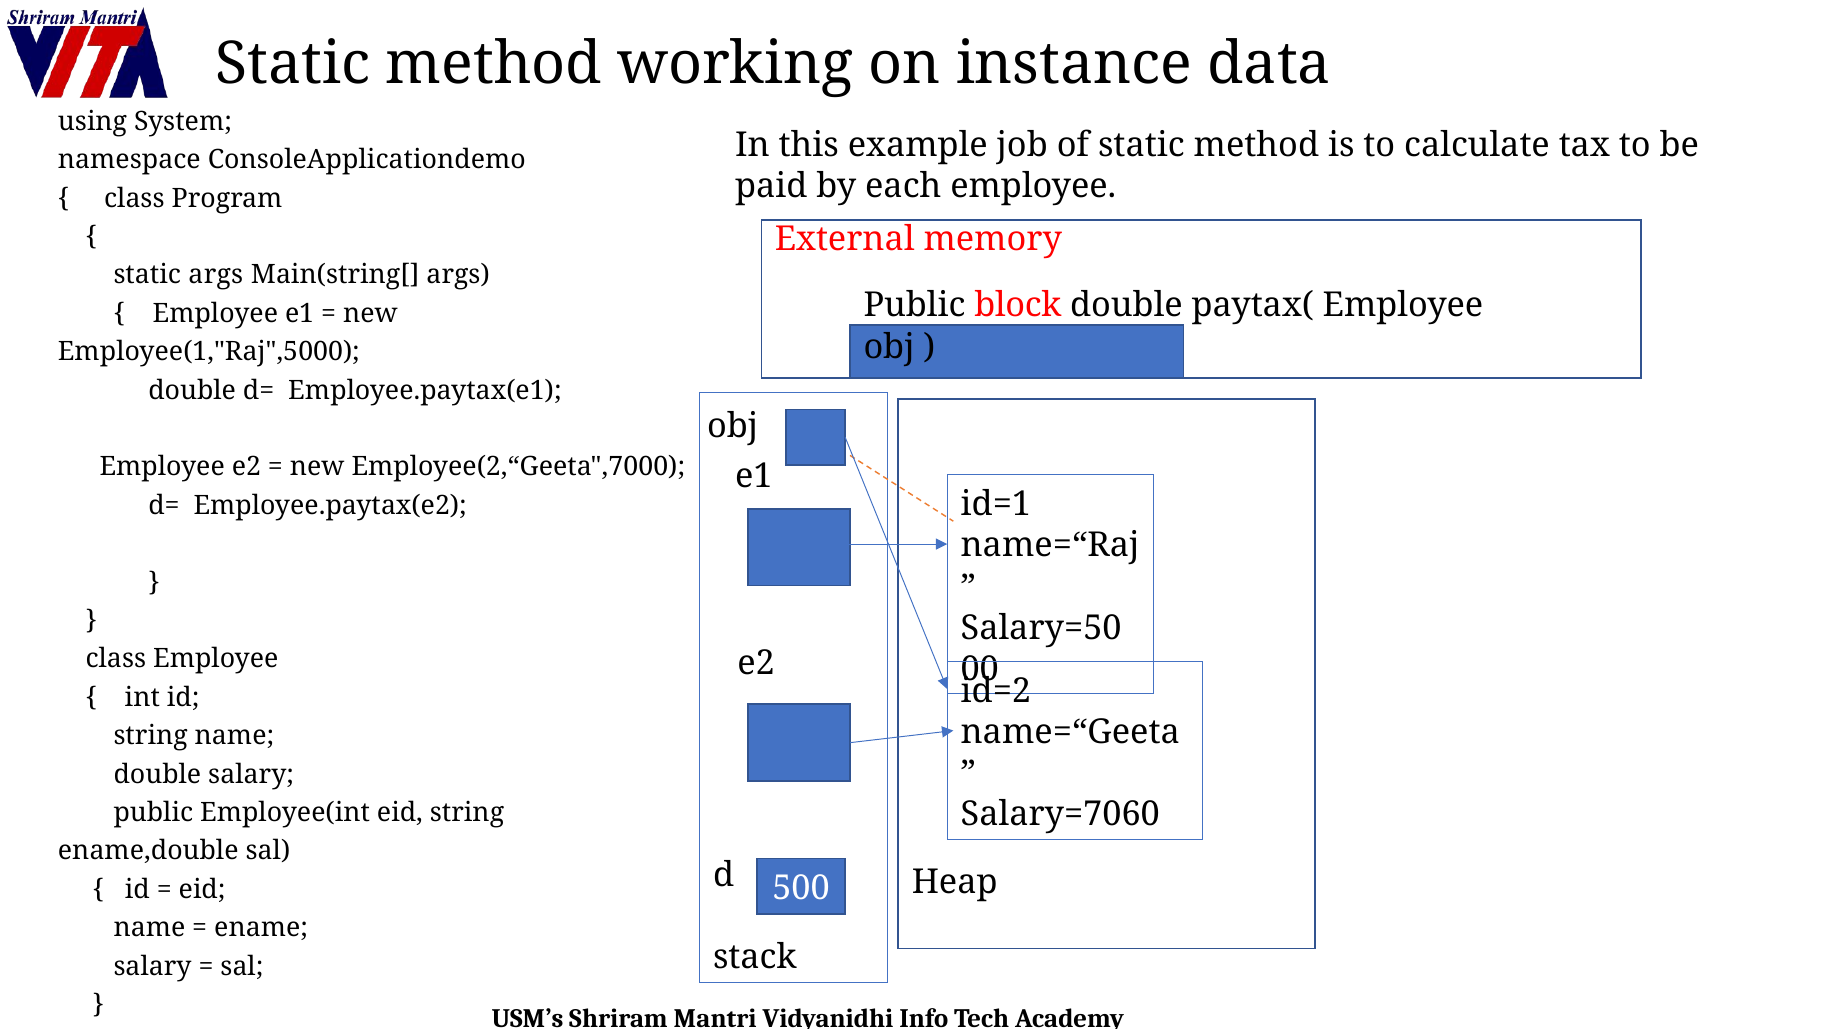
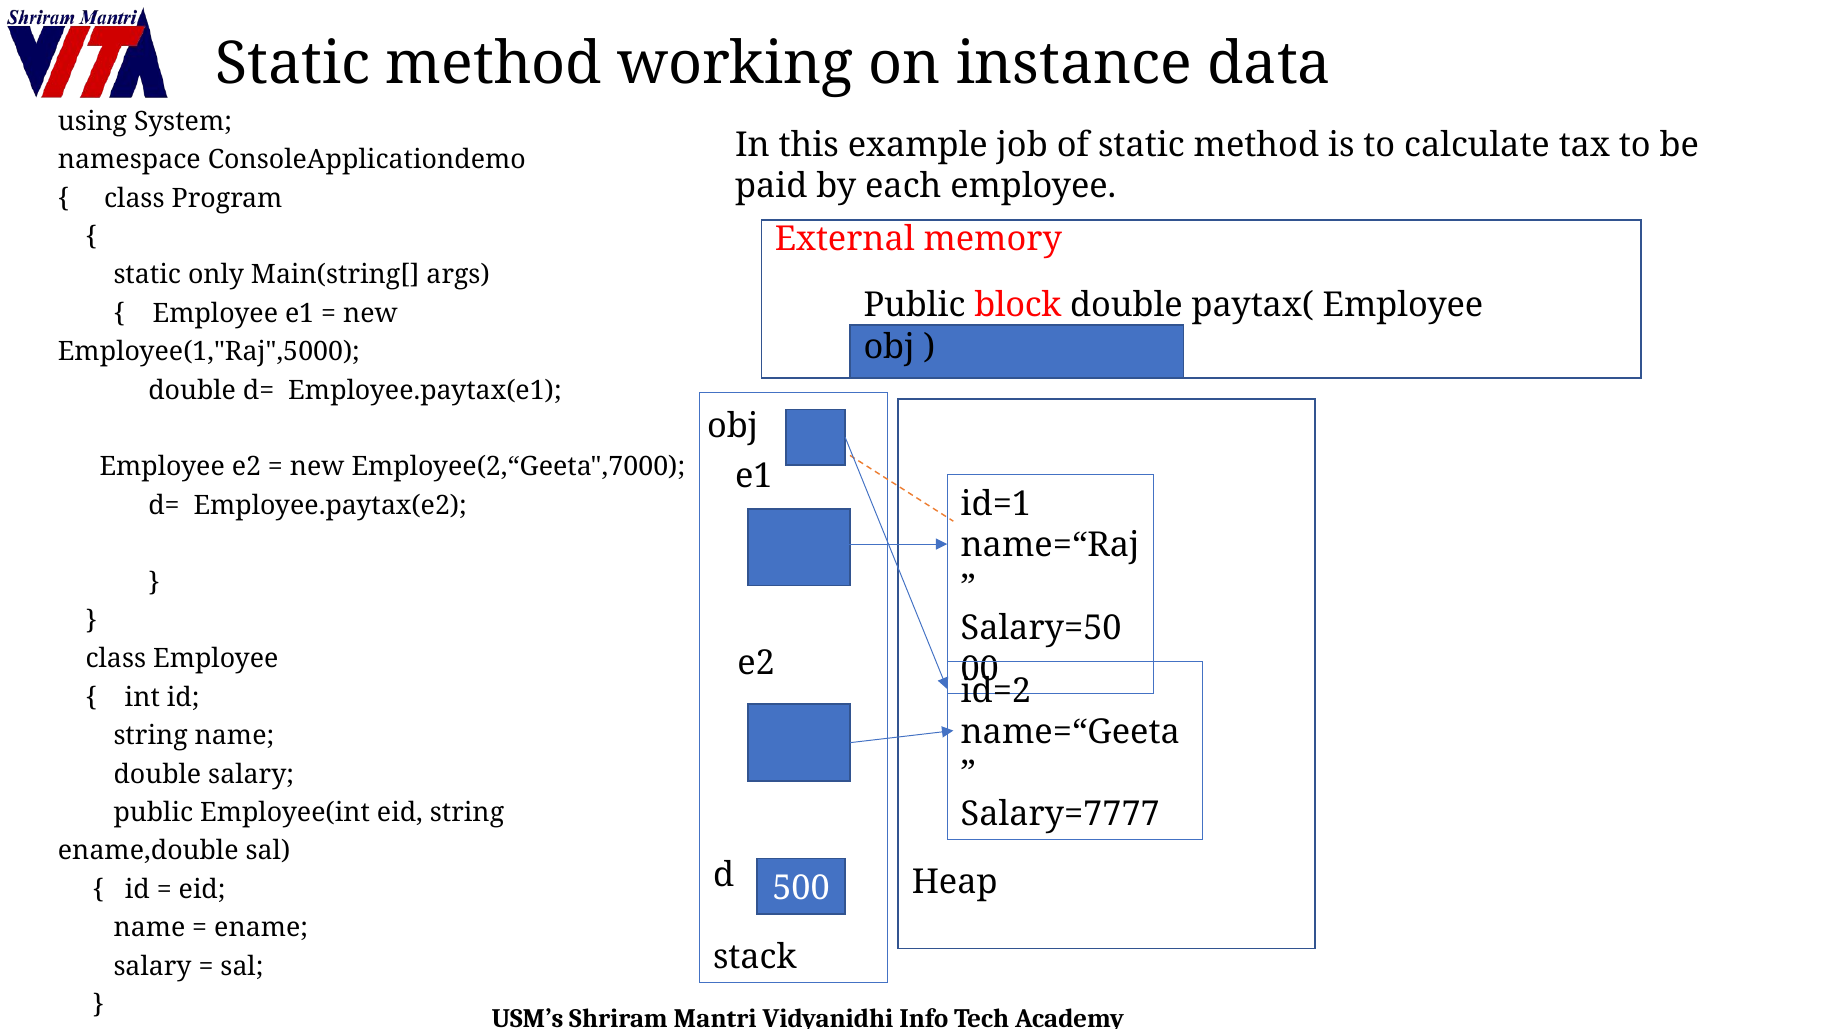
static args: args -> only (216, 275)
Salary=7060: Salary=7060 -> Salary=7777 (1060, 815)
